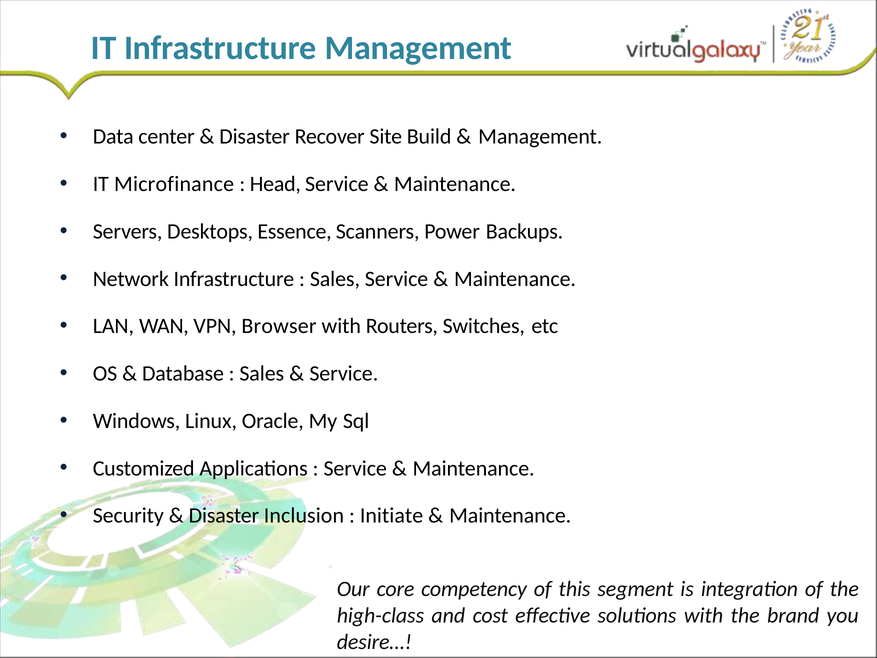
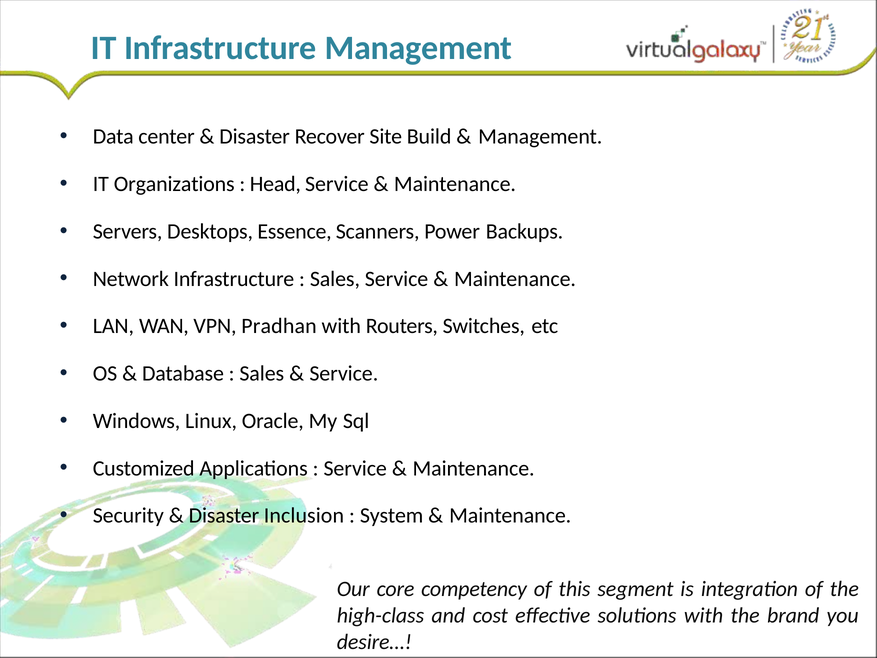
Microfinance: Microfinance -> Organizations (174, 184)
Browser: Browser -> Pradhan (279, 326)
Initiate: Initiate -> System (392, 516)
